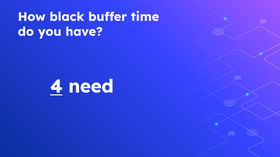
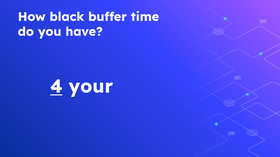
need: need -> your (91, 87)
